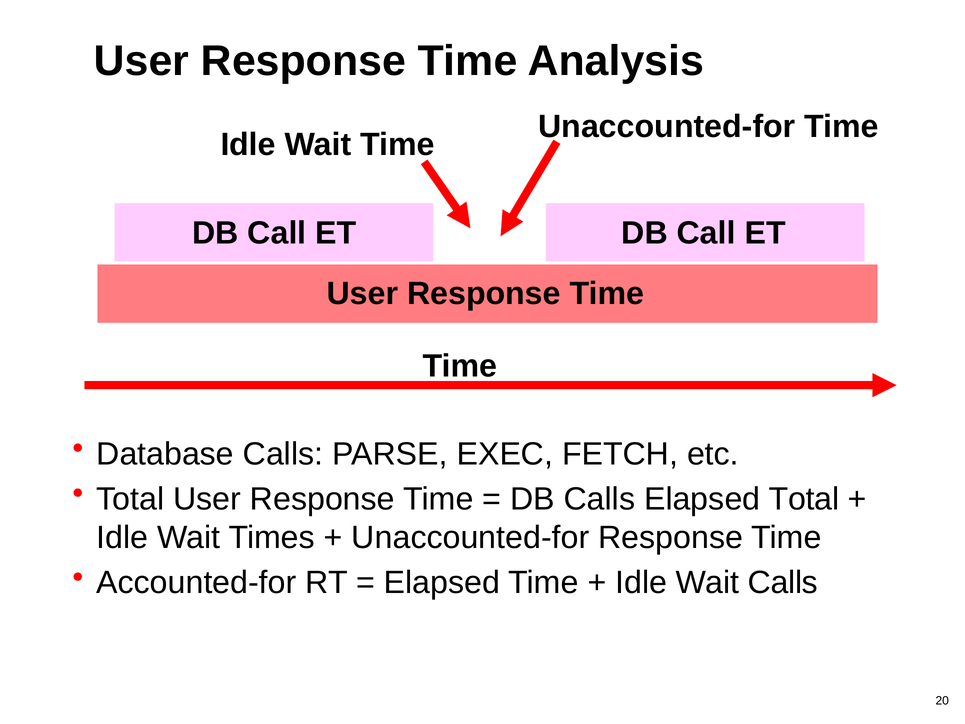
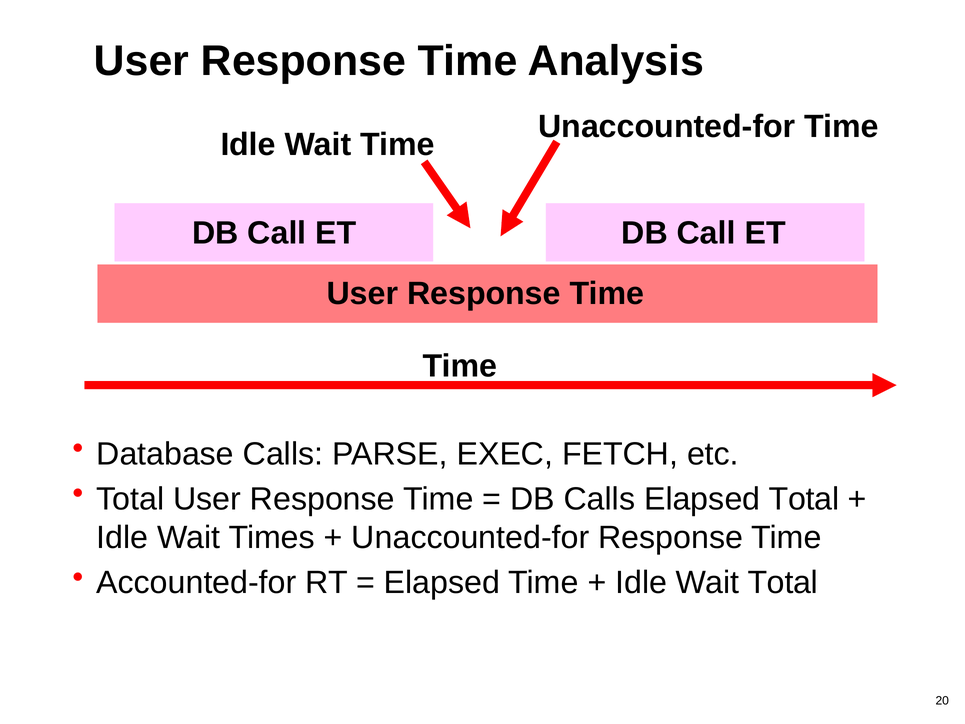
Wait Calls: Calls -> Total (783, 582)
